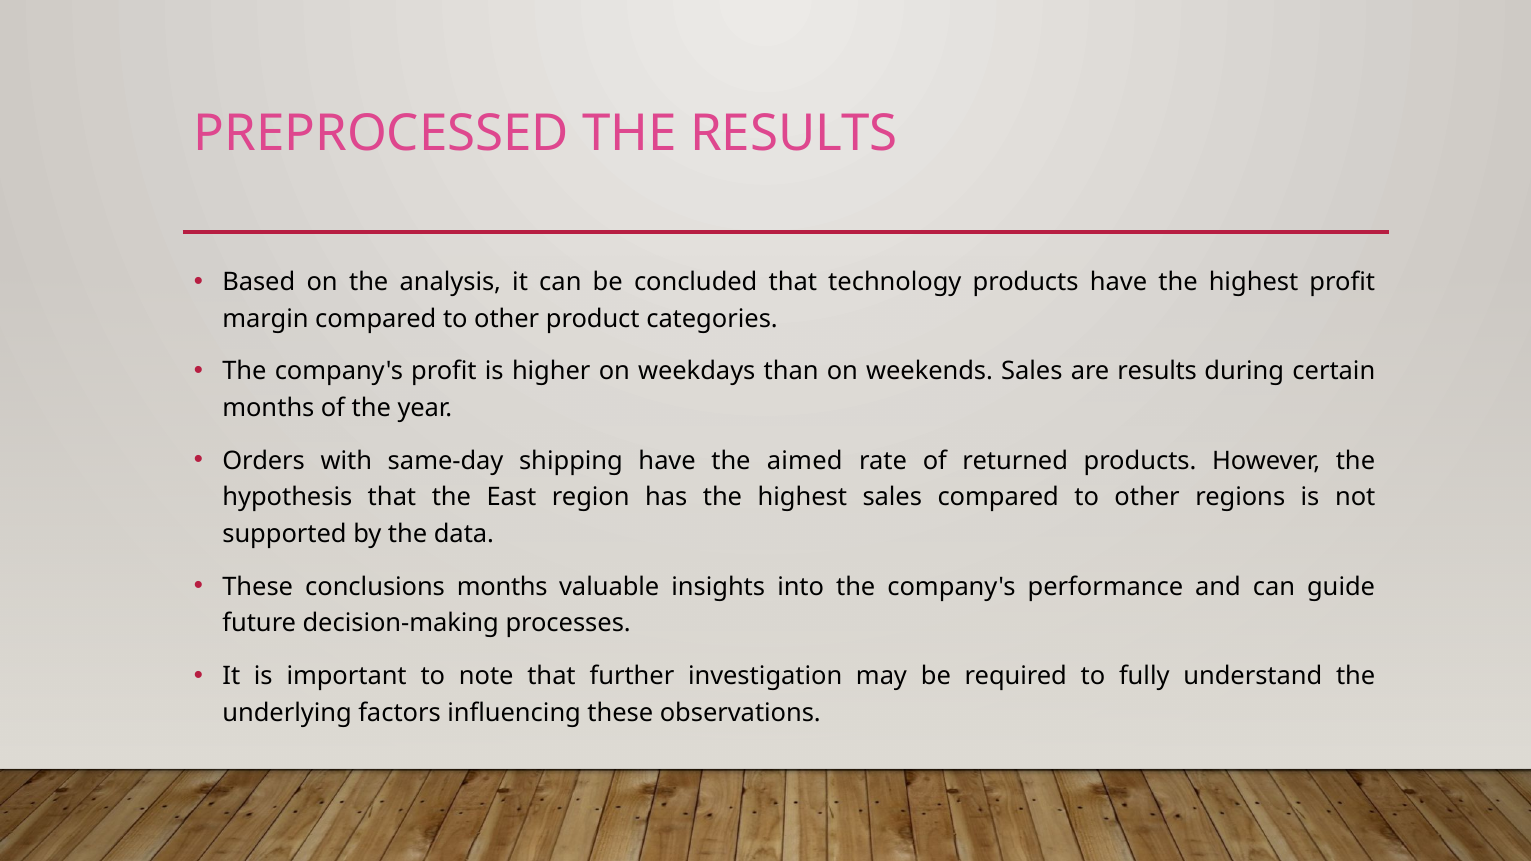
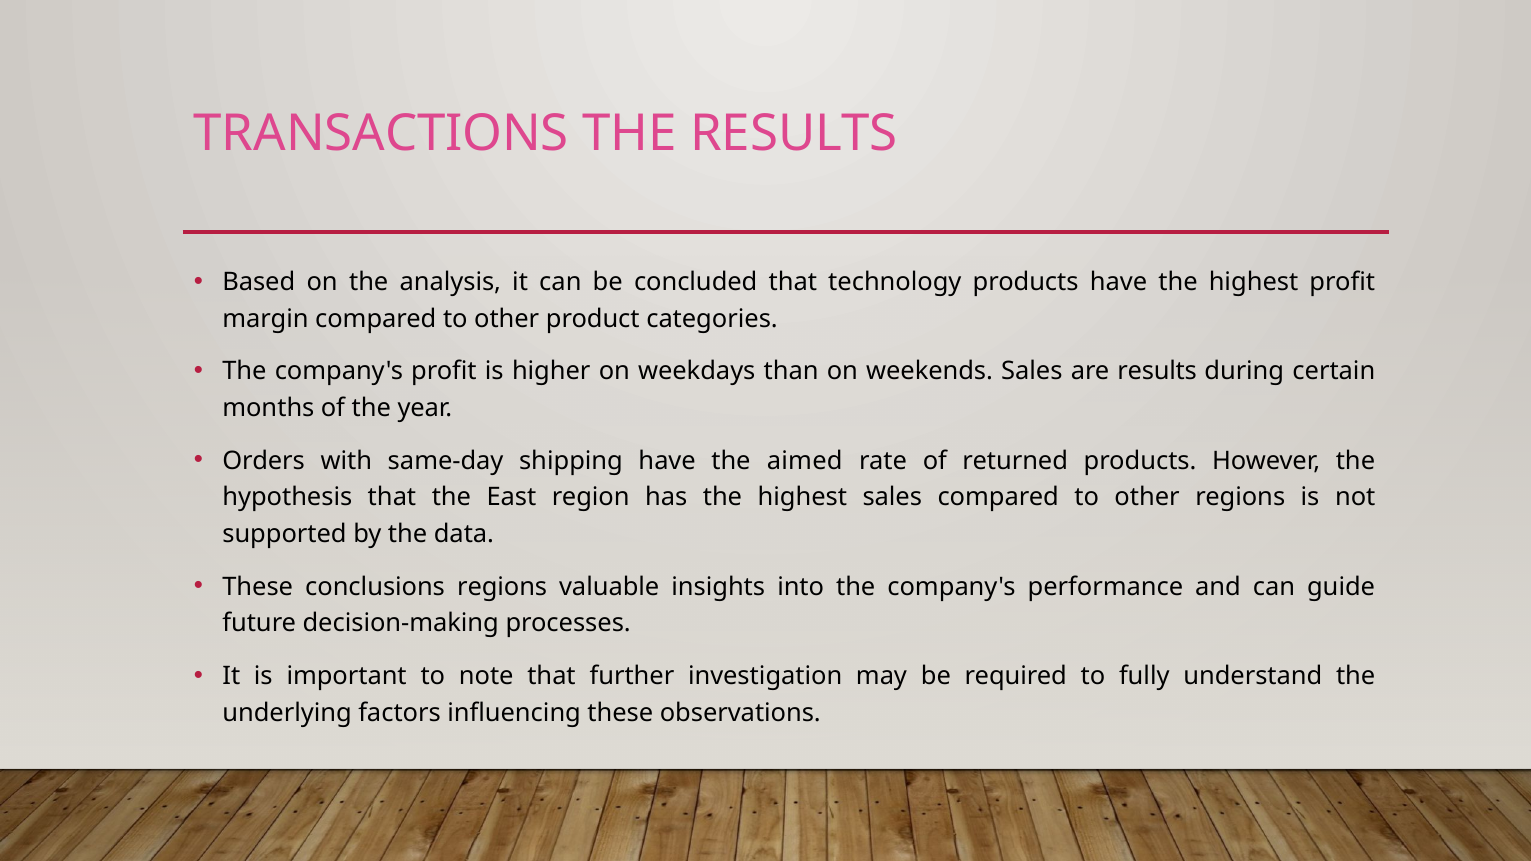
PREPROCESSED: PREPROCESSED -> TRANSACTIONS (381, 134)
conclusions months: months -> regions (502, 587)
